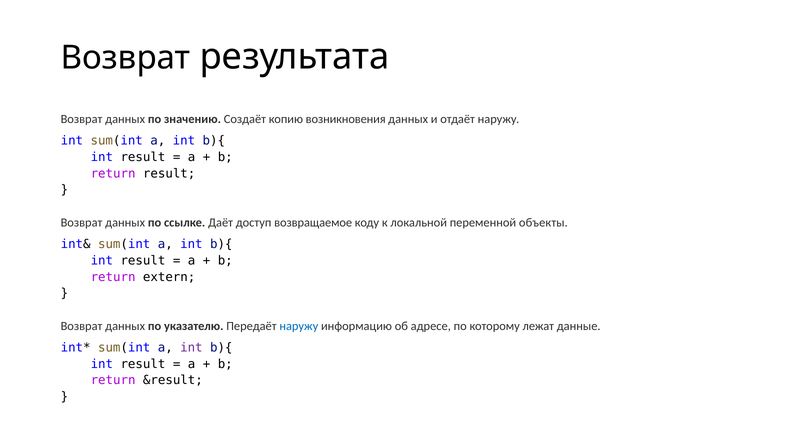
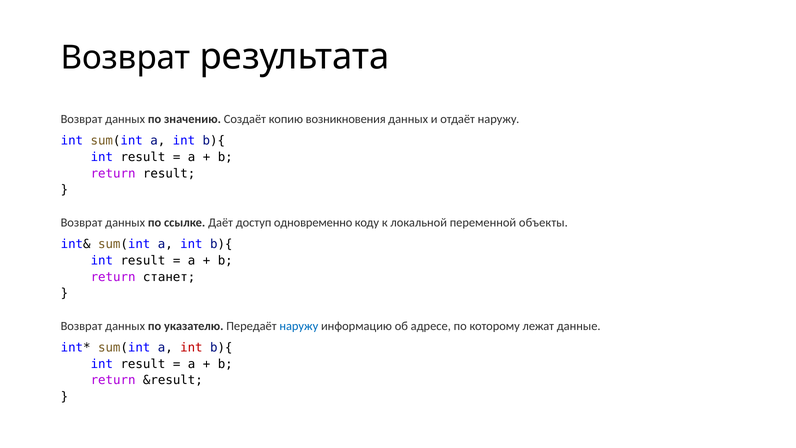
возвращаемое: возвращаемое -> одновременно (313, 223)
extern: extern -> станет (169, 277)
int colour: purple -> red (191, 347)
